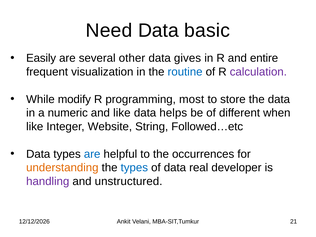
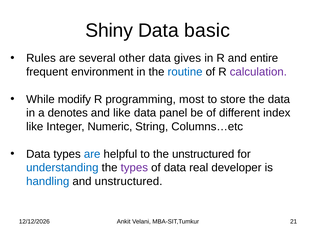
Need: Need -> Shiny (109, 31)
Easily: Easily -> Rules (41, 58)
visualization: visualization -> environment (102, 72)
numeric: numeric -> denotes (68, 113)
helps: helps -> panel (173, 113)
when: when -> index (277, 113)
Website: Website -> Numeric (110, 127)
Followed…etc: Followed…etc -> Columns…etc (207, 127)
the occurrences: occurrences -> unstructured (203, 154)
understanding colour: orange -> blue (62, 168)
types colour: blue -> purple (134, 168)
handling colour: purple -> blue (48, 181)
